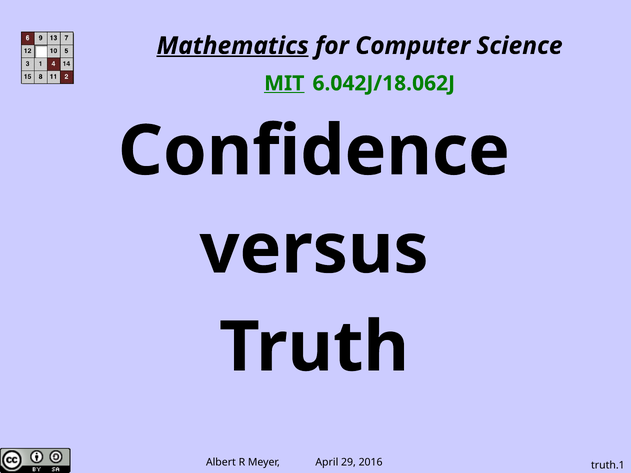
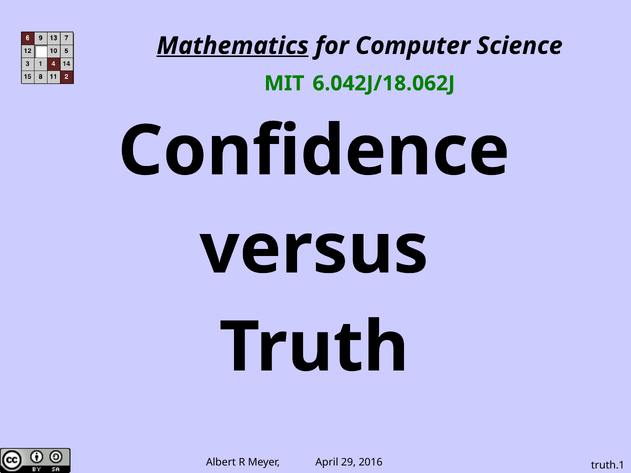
MIT underline: present -> none (284, 83)
